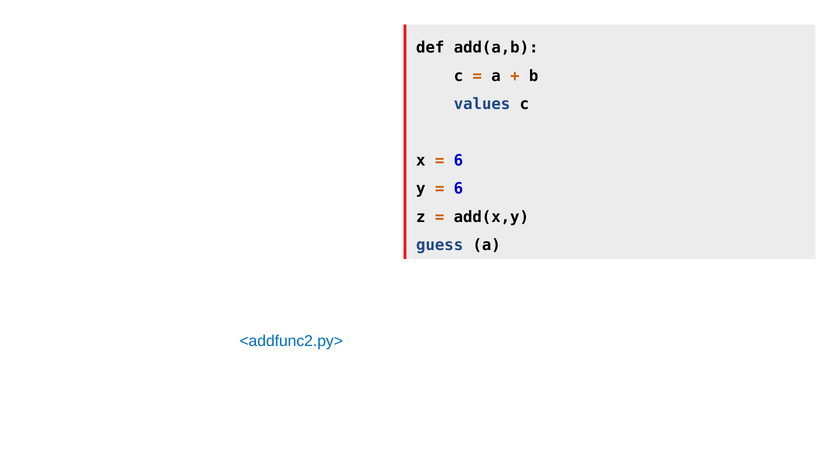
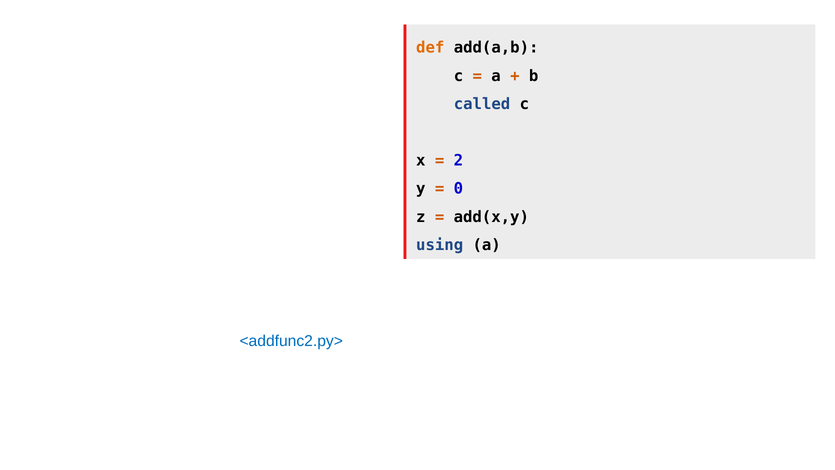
def colour: black -> orange (430, 48)
values: values -> called (482, 104)
6: 6 -> 2 (458, 160)
6: 6 -> 0 (458, 189)
guess: guess -> using (440, 245)
